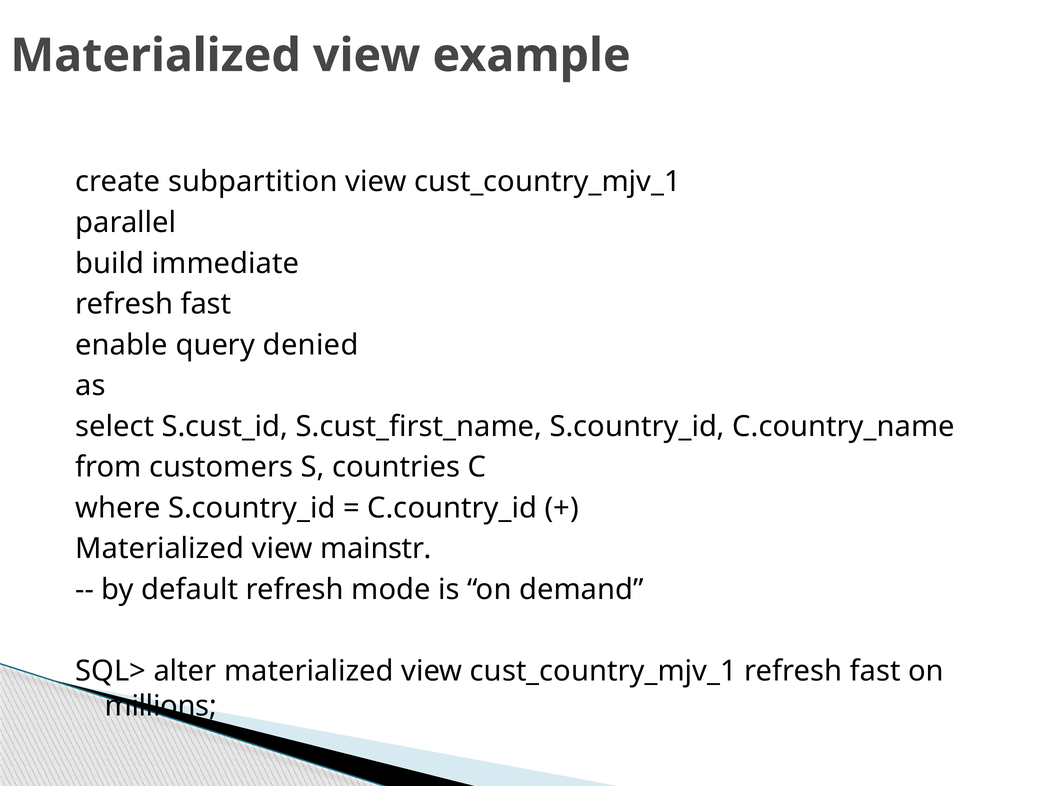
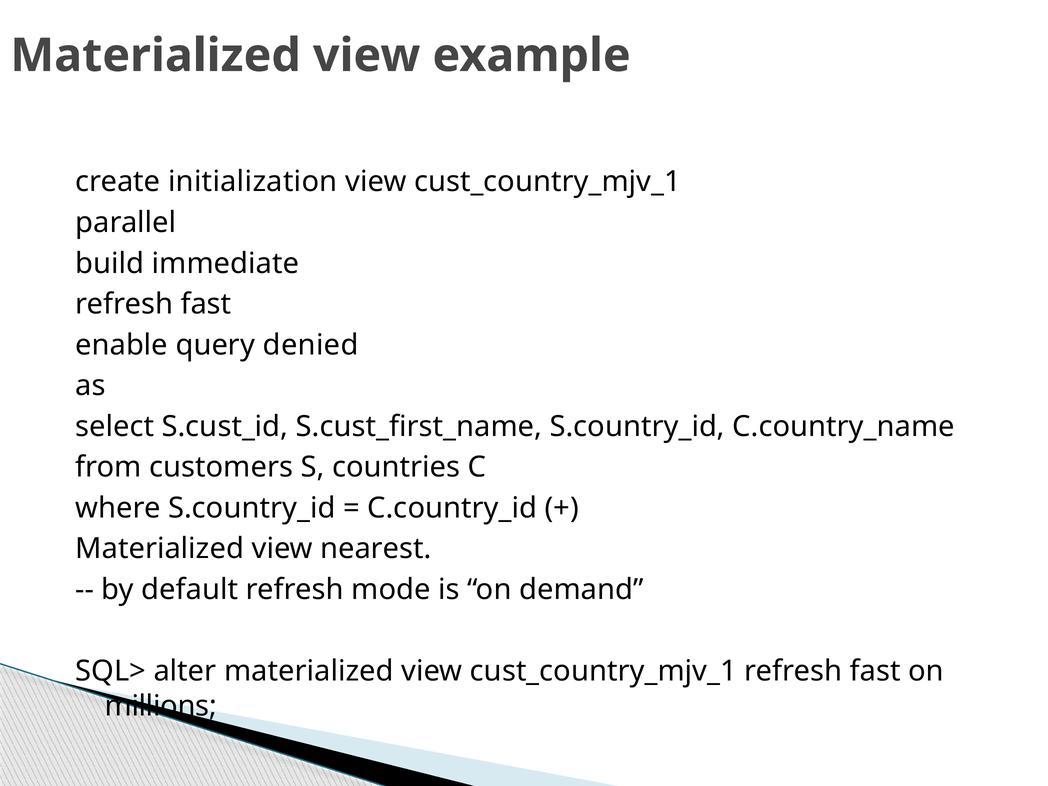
subpartition: subpartition -> initialization (253, 182)
mainstr: mainstr -> nearest (376, 549)
